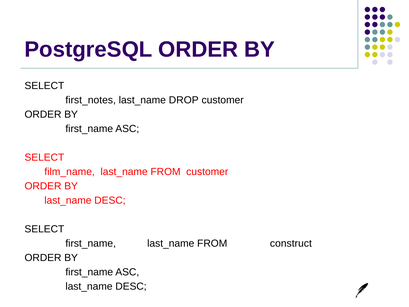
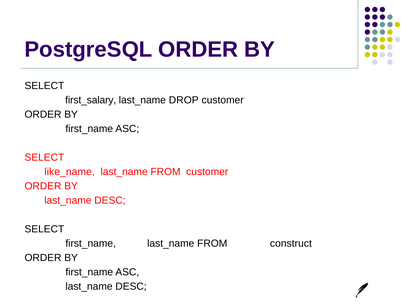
first_notes: first_notes -> first_salary (91, 100)
film_name: film_name -> like_name (70, 172)
